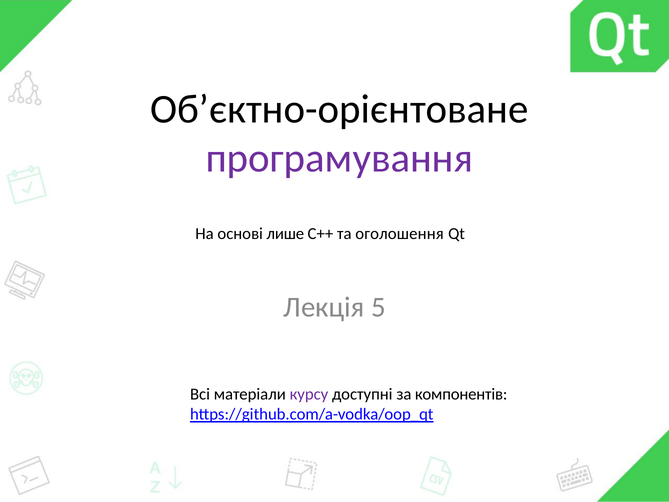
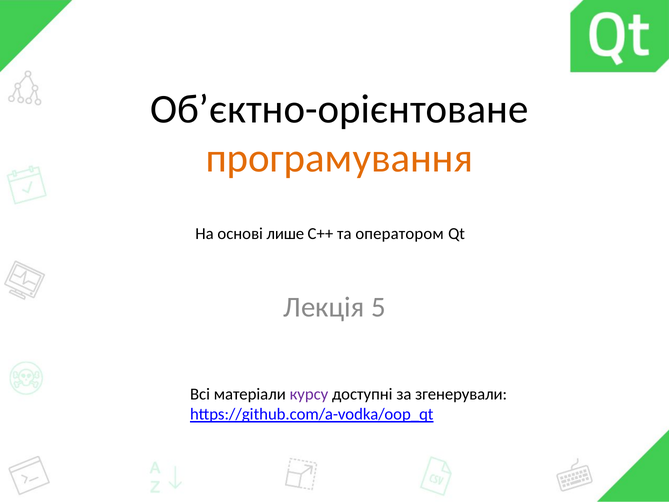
програмування colour: purple -> orange (339, 158)
оголошення: оголошення -> оператором (400, 233)
компонентів: компонентів -> згенерували (461, 394)
